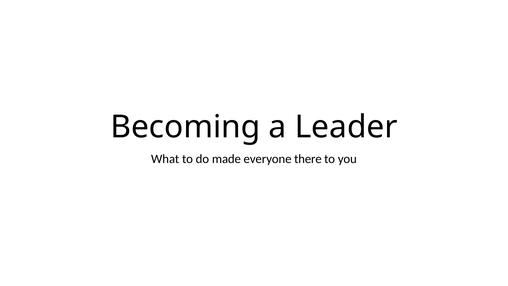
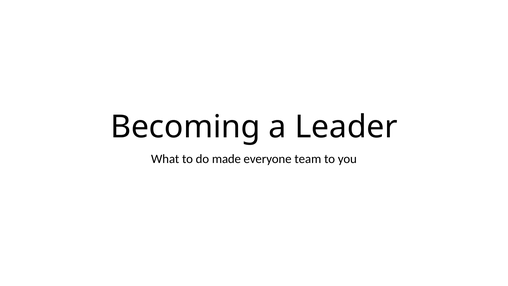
there: there -> team (308, 159)
